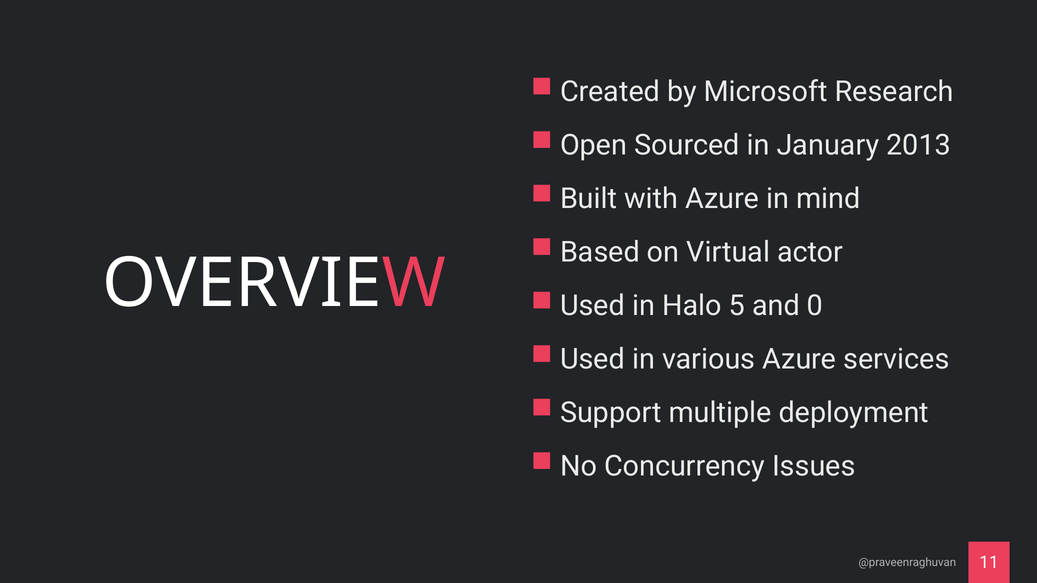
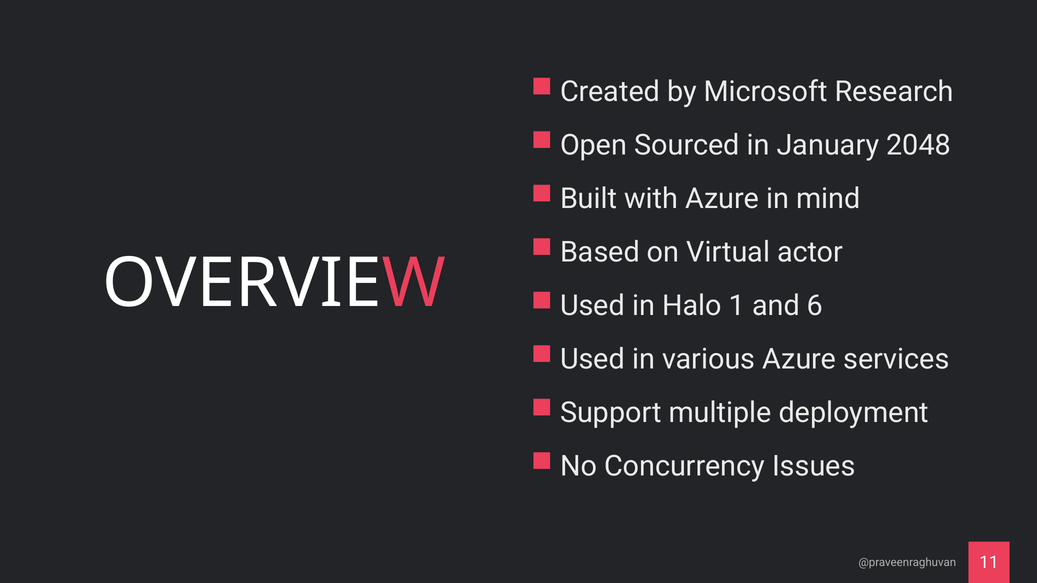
2013: 2013 -> 2048 (919, 145)
5: 5 -> 1 (737, 306)
0: 0 -> 6 (815, 306)
